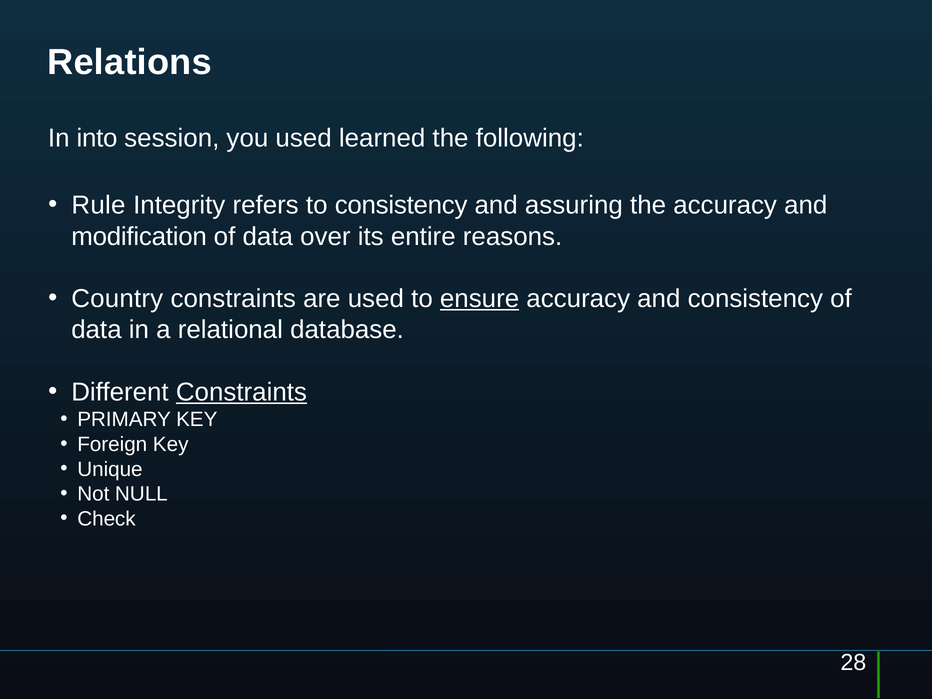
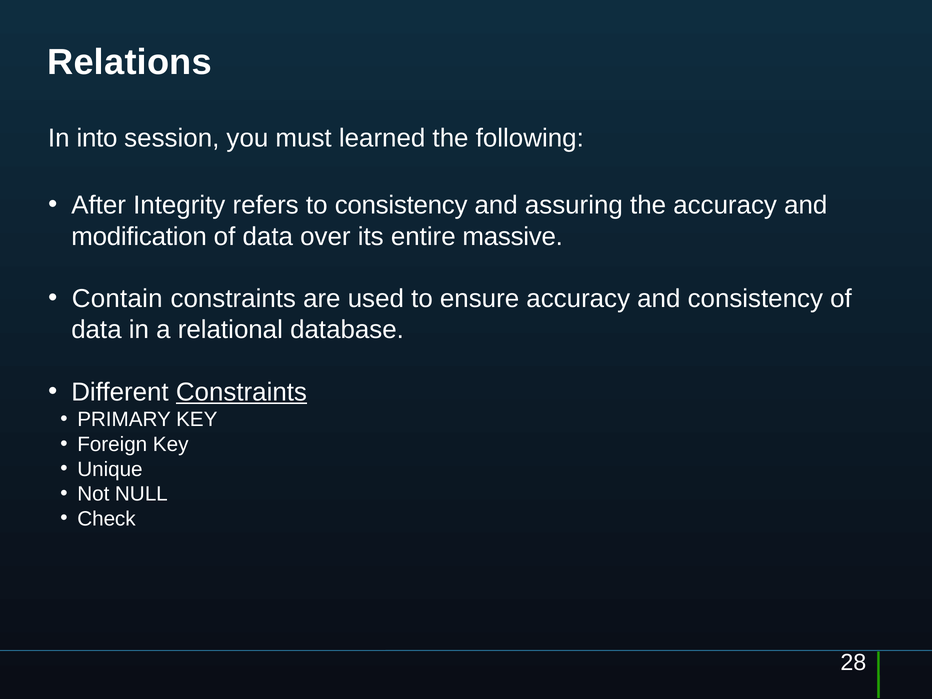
you used: used -> must (304, 138)
Rule: Rule -> After (99, 205)
reasons: reasons -> massive (513, 236)
Country: Country -> Contain (117, 299)
ensure underline: present -> none (480, 299)
